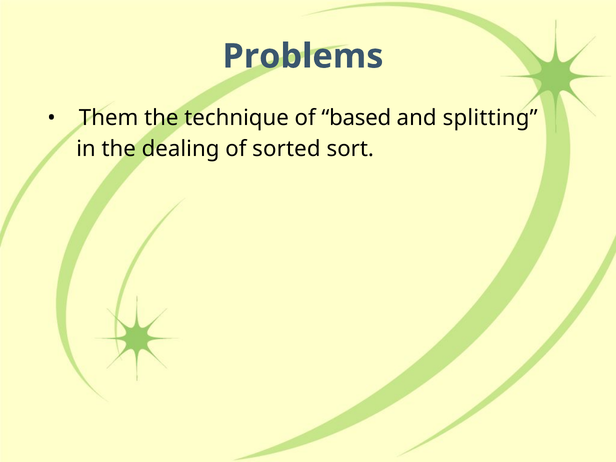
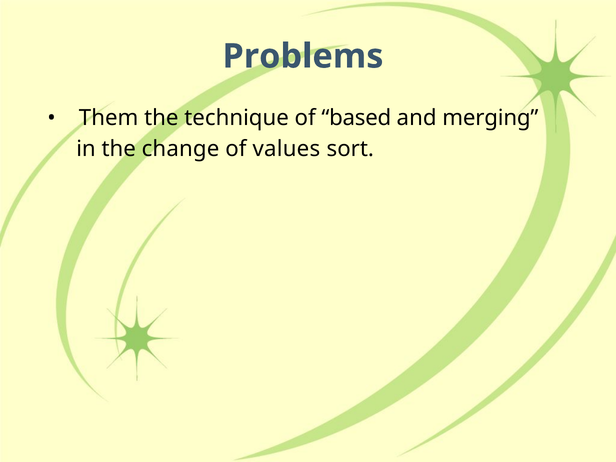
splitting: splitting -> merging (490, 118)
dealing: dealing -> change (180, 149)
sorted: sorted -> values (286, 149)
